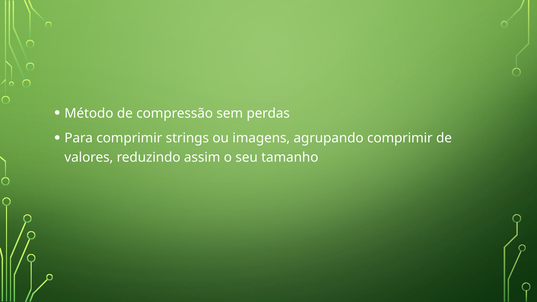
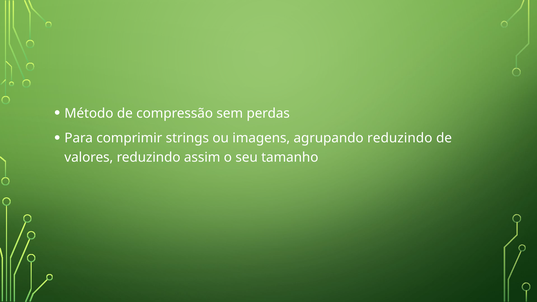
agrupando comprimir: comprimir -> reduzindo (400, 138)
